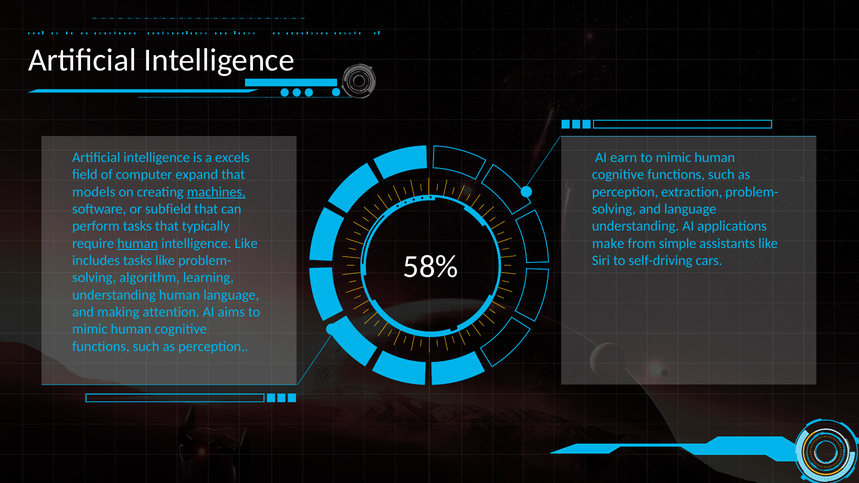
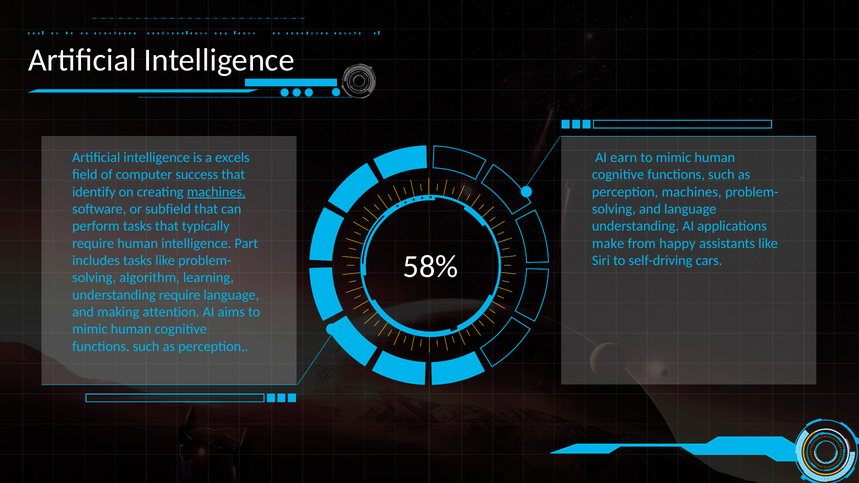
expand: expand -> success (197, 175)
models: models -> identify (94, 192)
perception extraction: extraction -> machines (692, 192)
human underline: present -> none (138, 243)
intelligence Like: Like -> Part (246, 243)
simple: simple -> happy (677, 244)
understanding human: human -> require (180, 295)
